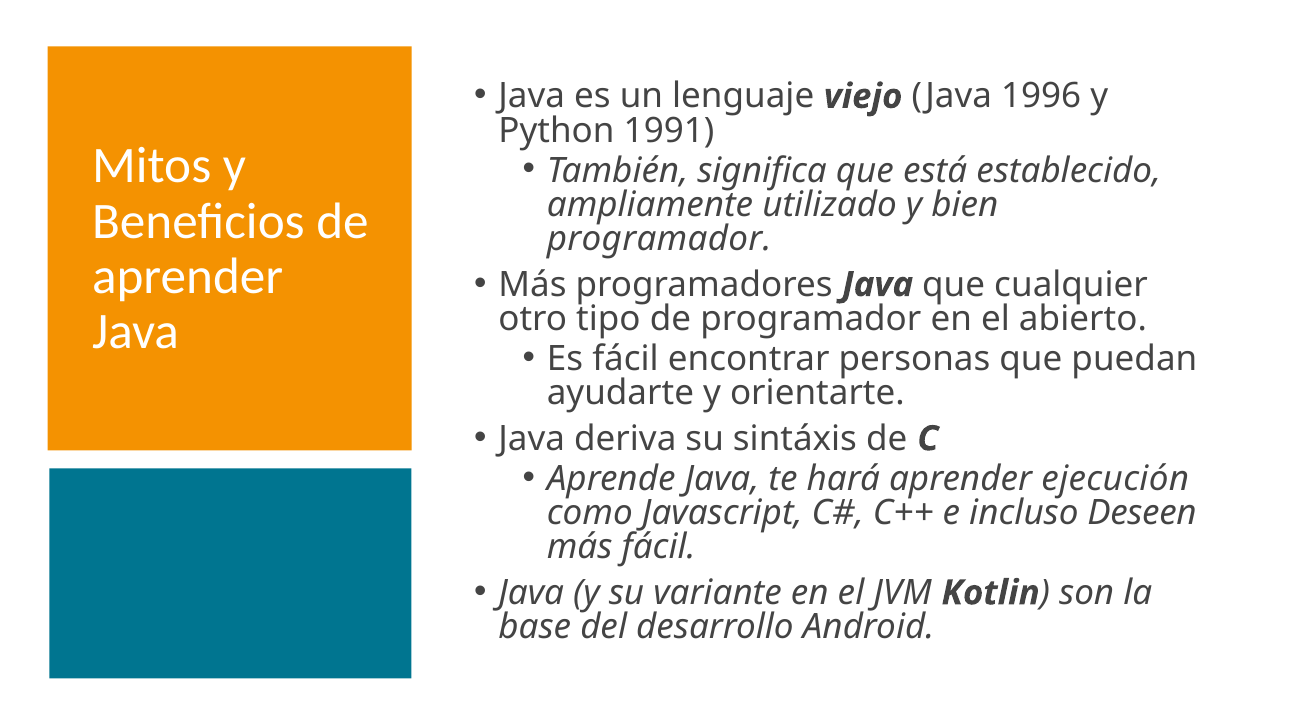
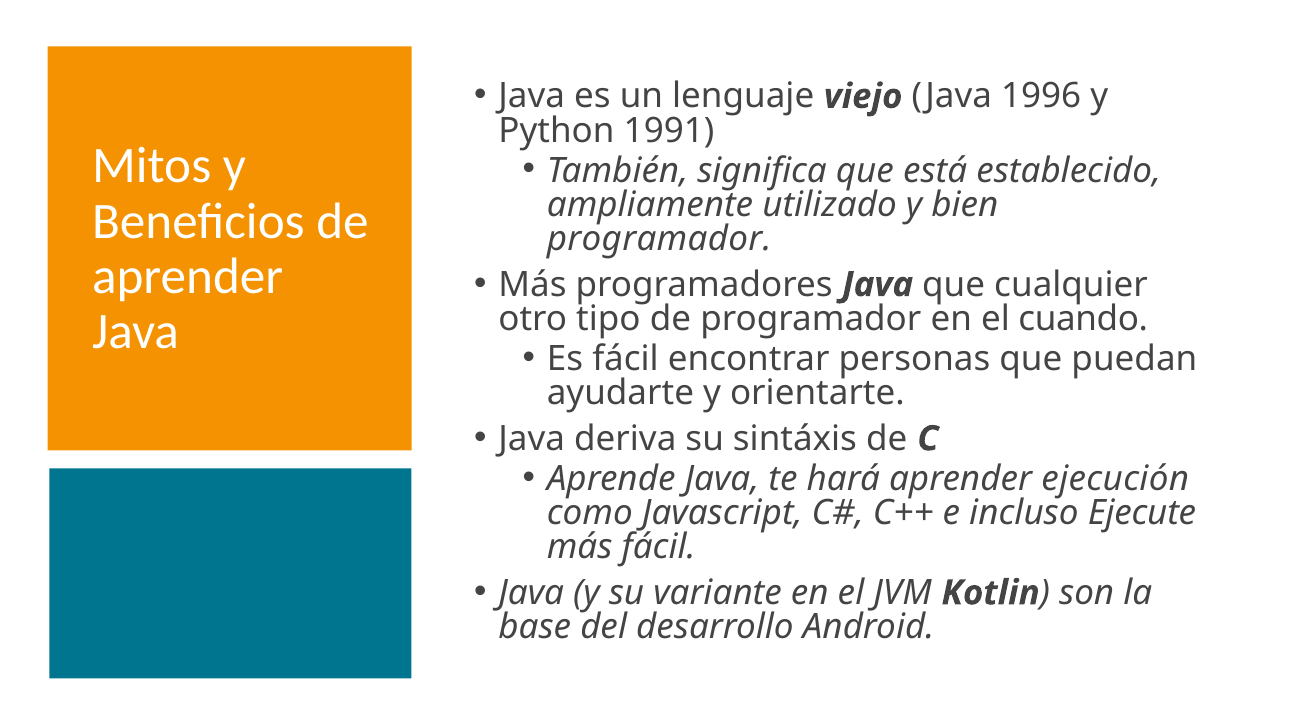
abierto: abierto -> cuando (1083, 319)
Deseen: Deseen -> Ejecute (1142, 513)
